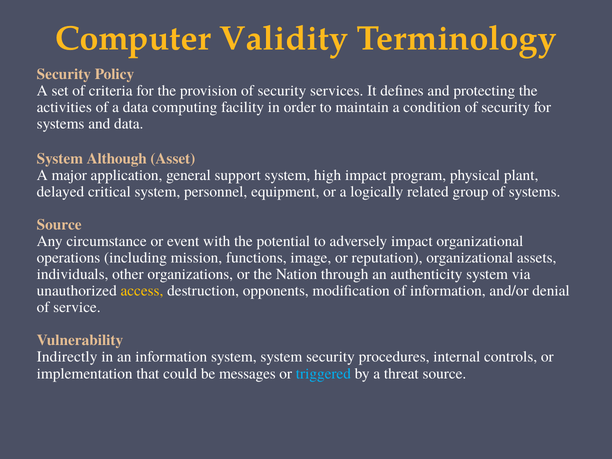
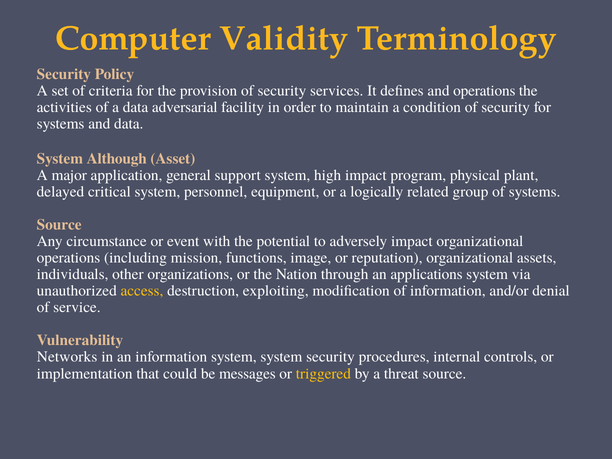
and protecting: protecting -> operations (484, 91)
computing: computing -> adversarial (185, 107)
authenticity: authenticity -> applications (427, 274)
opponents: opponents -> exploiting (276, 291)
Indirectly: Indirectly -> Networks (67, 357)
triggered colour: light blue -> yellow (323, 373)
